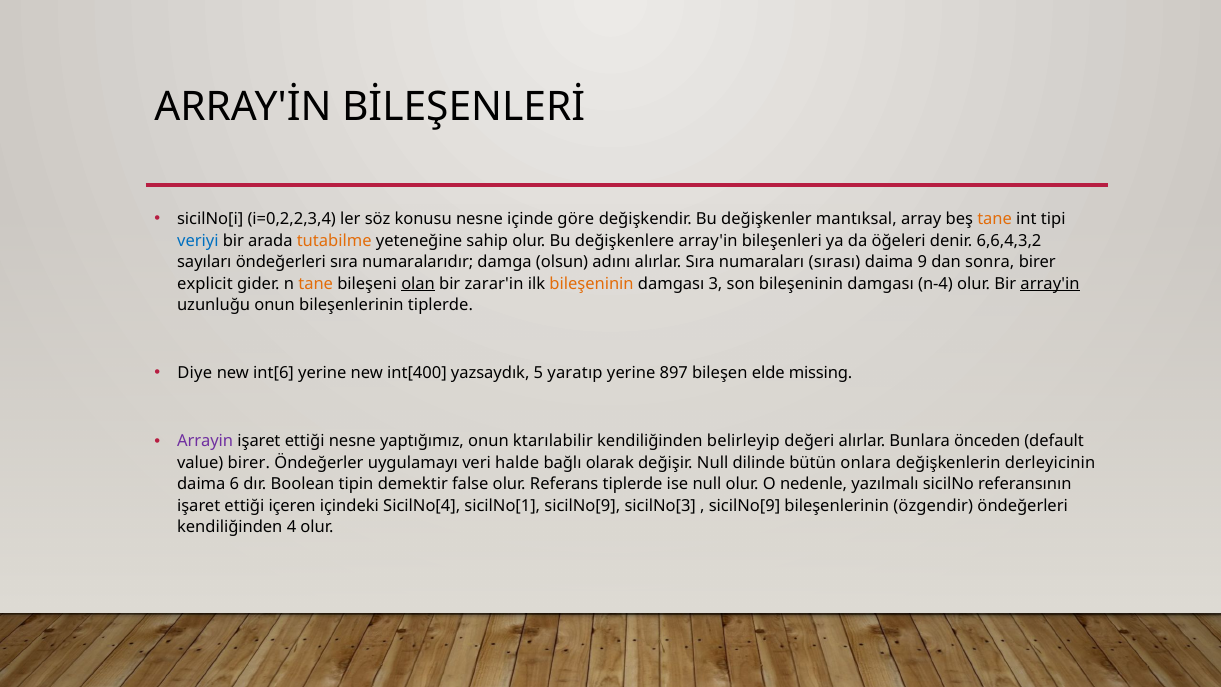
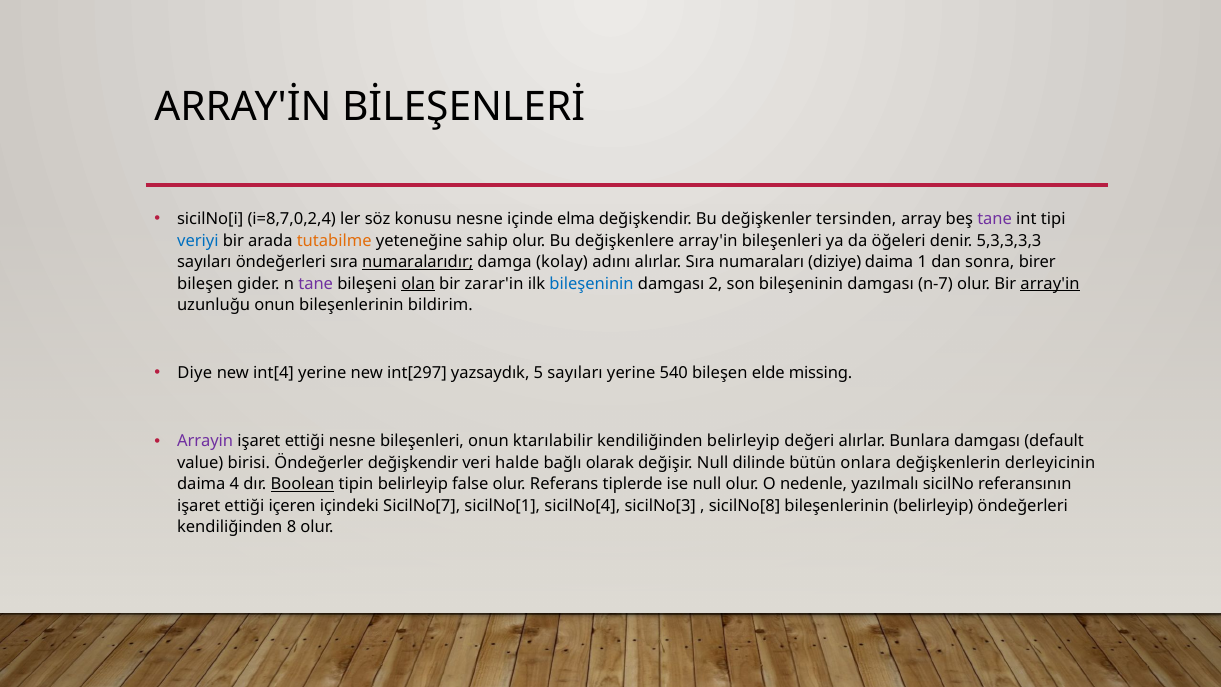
i=0,2,2,3,4: i=0,2,2,3,4 -> i=8,7,0,2,4 (292, 219)
göre: göre -> elma (576, 219)
mantıksal: mantıksal -> tersinden (856, 219)
tane colour: orange -> purple (995, 219)
6,6,4,3,2: 6,6,4,3,2 -> 5,3,3,3,3 (1009, 241)
numaralarıdır underline: none -> present (418, 262)
olsun: olsun -> kolay (562, 262)
sırası: sırası -> diziye (835, 262)
9: 9 -> 1 (922, 262)
explicit: explicit -> bileşen (205, 284)
tane colour: orange -> purple (316, 284)
bileşeninin colour: orange -> blue (592, 284)
3: 3 -> 2 (715, 284)
n-4: n-4 -> n-7 (935, 284)
bileşenlerinin tiplerde: tiplerde -> bildirim (440, 305)
int[6: int[6 -> int[4 (274, 373)
int[400: int[400 -> int[297 (417, 373)
5 yaratıp: yaratıp -> sayıları (575, 373)
897: 897 -> 540 (674, 373)
nesne yaptığımız: yaptığımız -> bileşenleri (422, 441)
Bunlara önceden: önceden -> damgası (987, 441)
value birer: birer -> birisi (249, 463)
Öndeğerler uygulamayı: uygulamayı -> değişkendir (413, 463)
6: 6 -> 4 (234, 484)
Boolean underline: none -> present (303, 484)
tipin demektir: demektir -> belirleyip (413, 484)
SicilNo[4: SicilNo[4 -> SicilNo[7 (422, 506)
sicilNo[1 sicilNo[9: sicilNo[9 -> sicilNo[4 (582, 506)
sicilNo[9: sicilNo[9 -> sicilNo[8 (745, 506)
bileşenlerinin özgendir: özgendir -> belirleyip (933, 506)
4: 4 -> 8 (291, 527)
